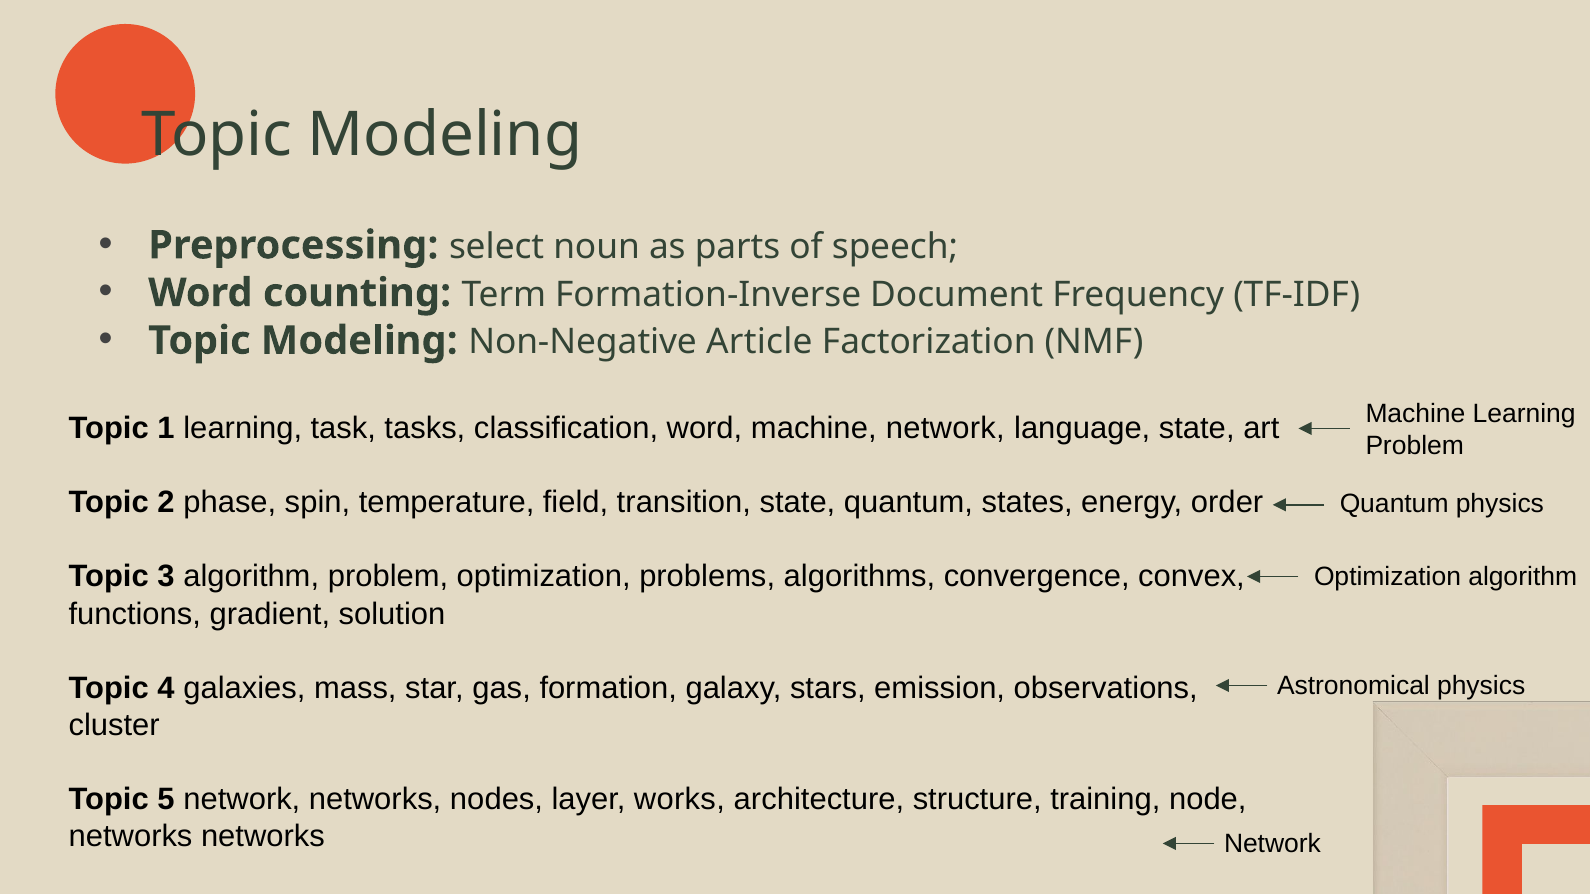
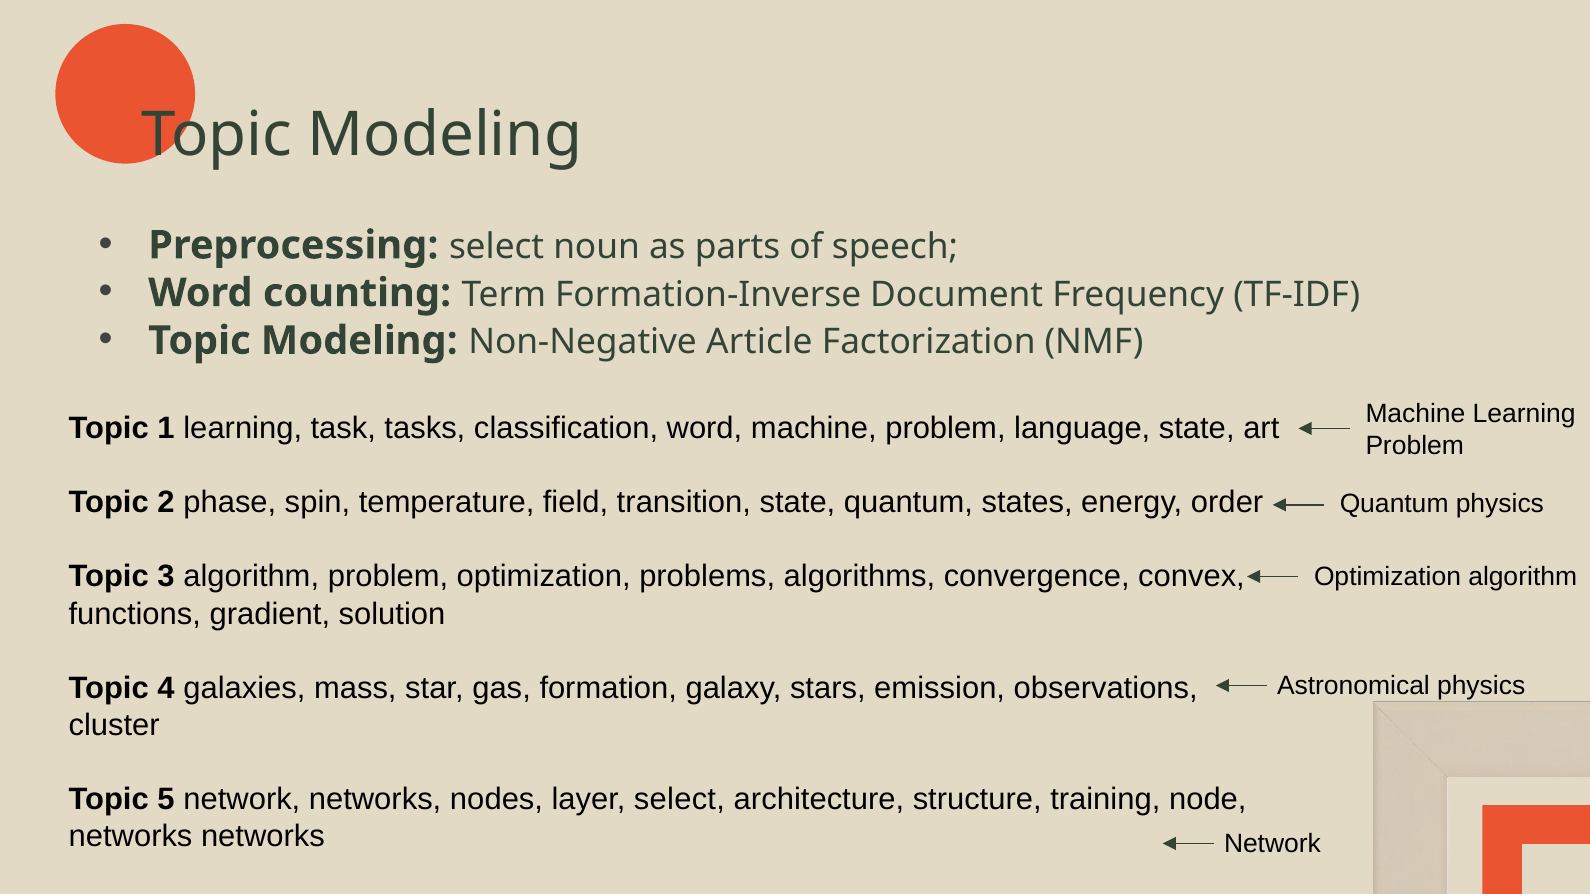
machine network: network -> problem (945, 429)
layer works: works -> select (679, 800)
